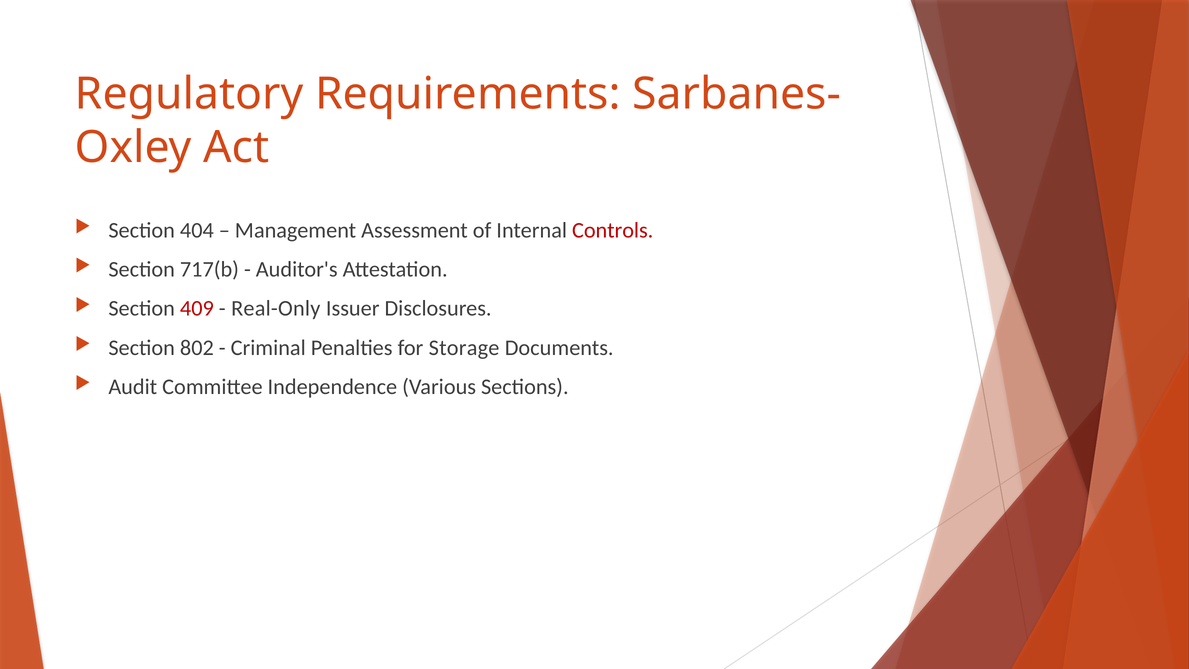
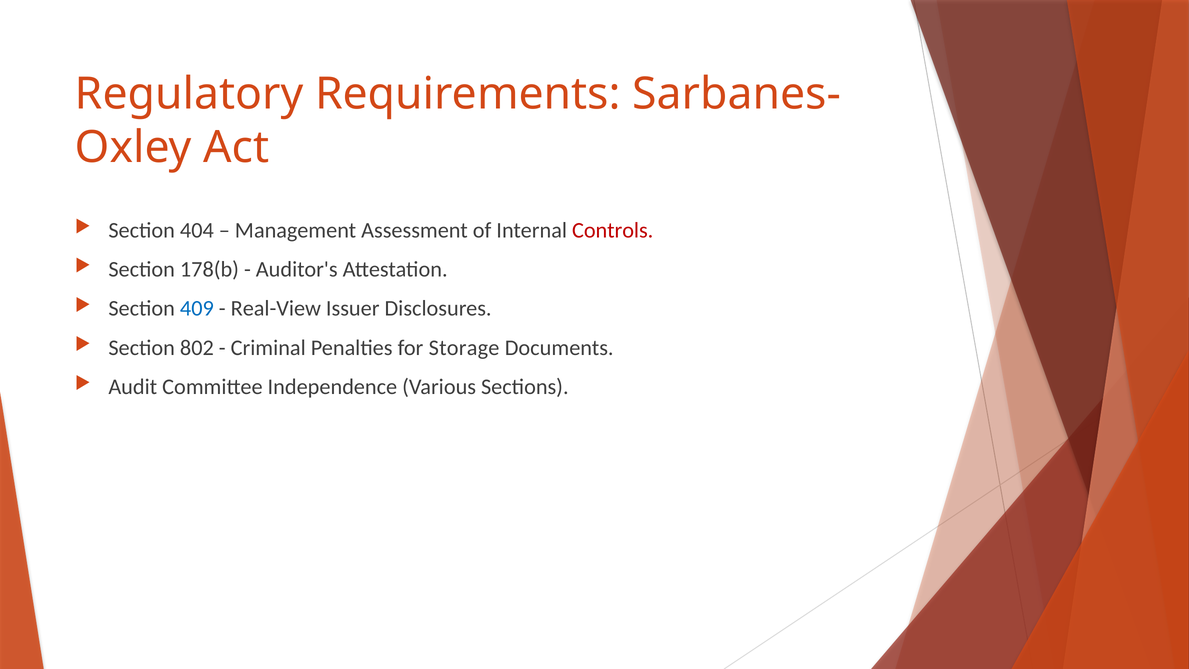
717(b: 717(b -> 178(b (209, 269)
409 colour: red -> blue (197, 308)
Real-Only: Real-Only -> Real-View (276, 308)
